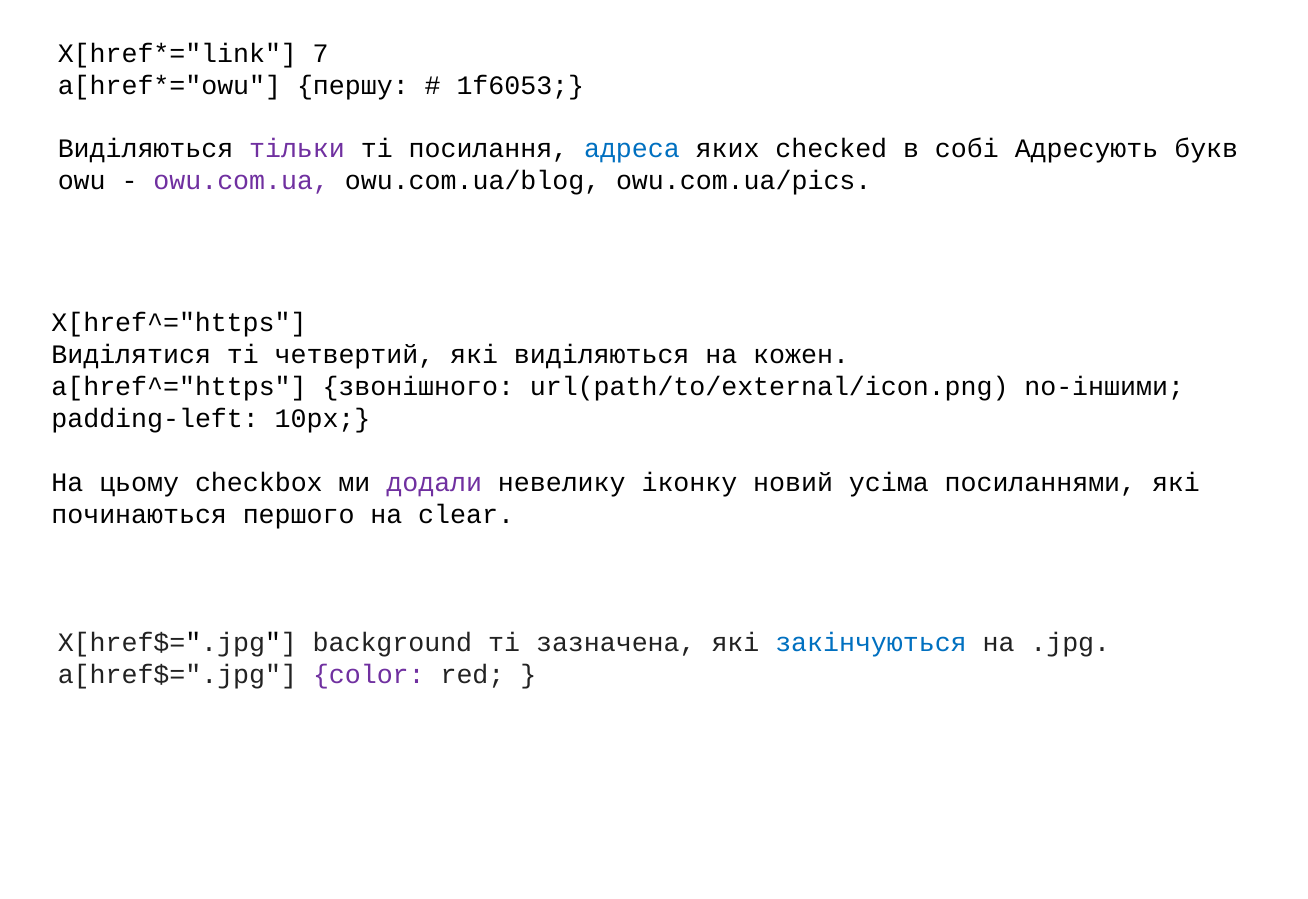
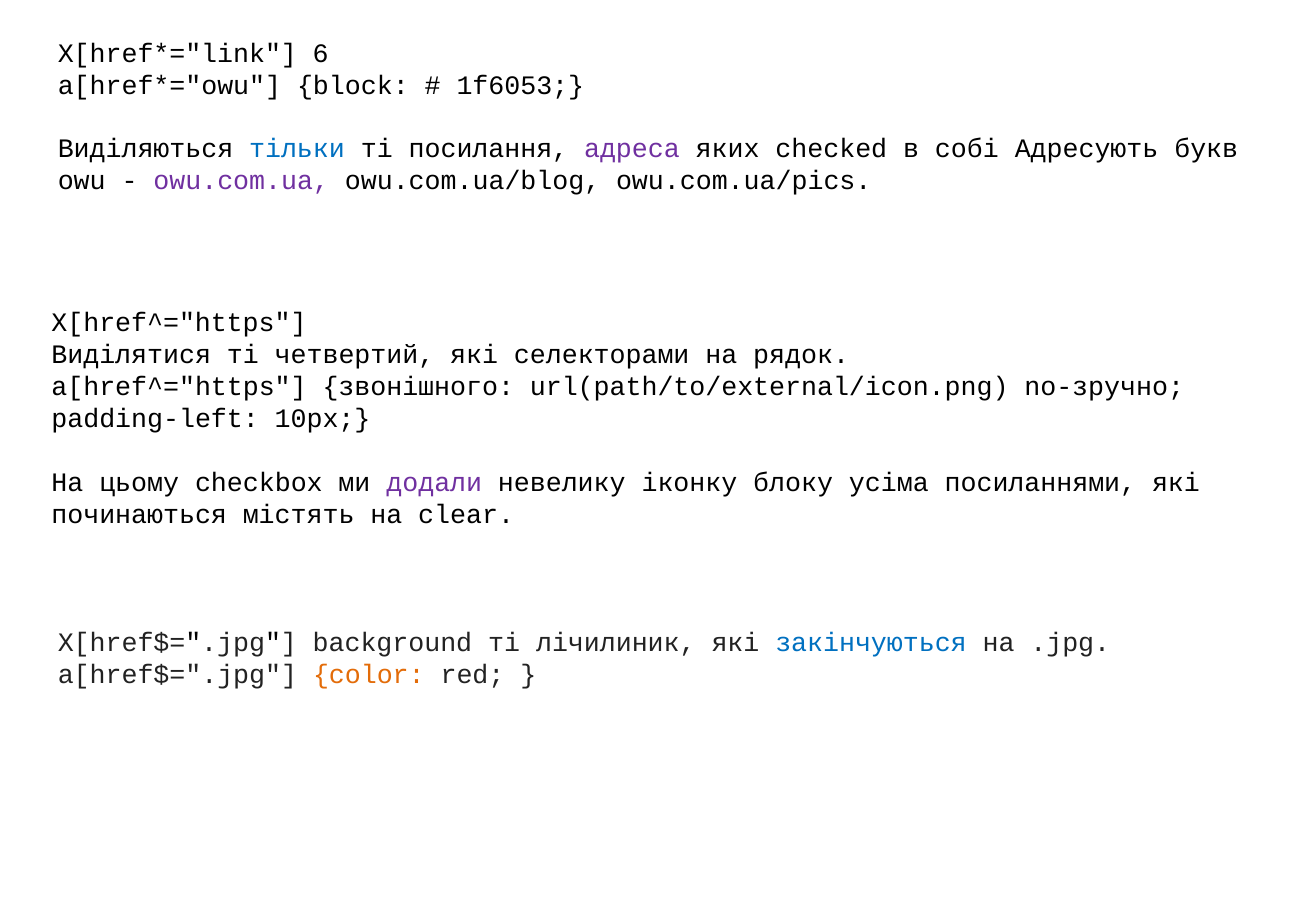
7: 7 -> 6 (321, 53)
першу: першу -> block (353, 85)
тільки colour: purple -> blue (297, 149)
адреса colour: blue -> purple (632, 149)
які виділяються: виділяються -> селекторами (602, 355)
кожен: кожен -> рядок (801, 355)
no-іншими: no-іншими -> no-зручно (1104, 387)
новий: новий -> блоку (793, 483)
першого: першого -> містять (299, 515)
зазначена: зазначена -> лічилиник (616, 643)
color colour: purple -> orange (369, 675)
